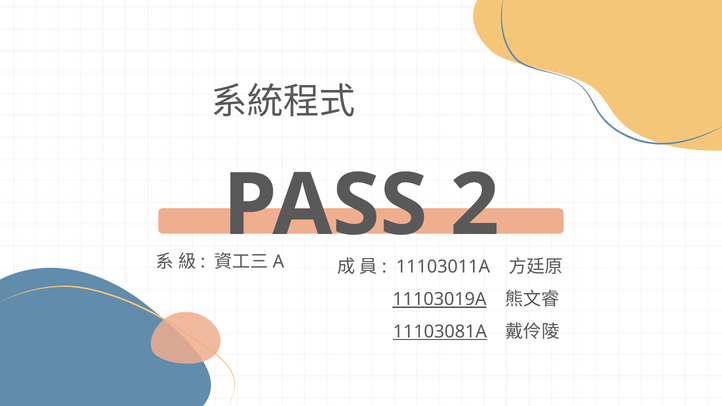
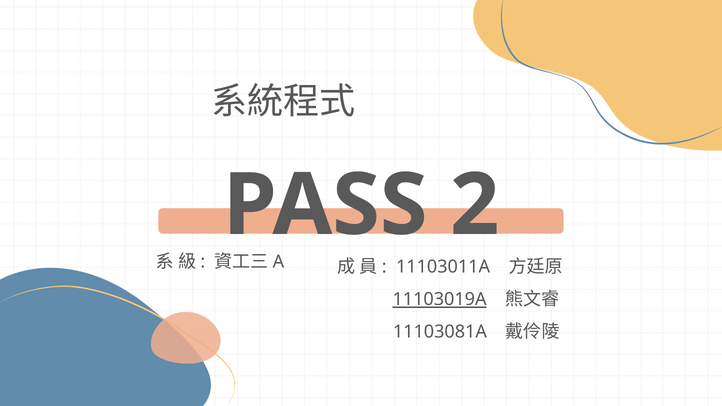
11103081A underline: present -> none (440, 332)
